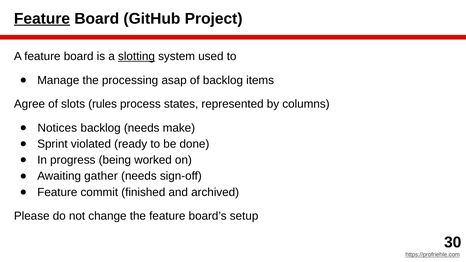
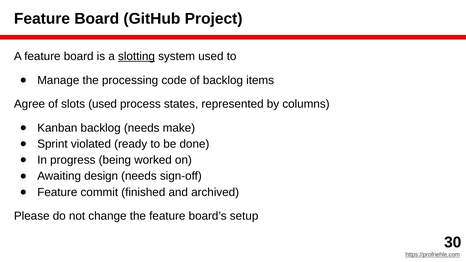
Feature underline: present -> none (42, 19)
asap: asap -> code (174, 80)
slots rules: rules -> used (103, 104)
Notices: Notices -> Kanban (57, 128)
gather: gather -> design (101, 176)
